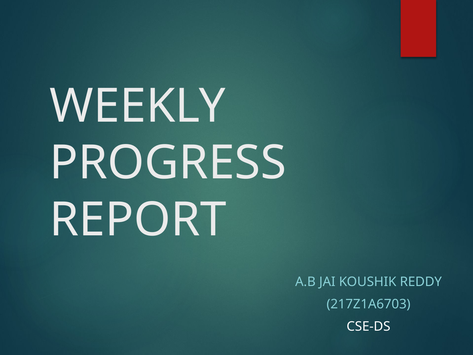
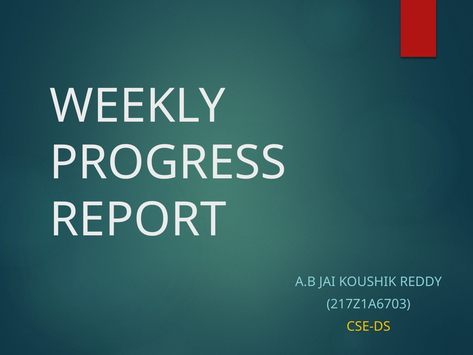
CSE-DS colour: white -> yellow (369, 326)
